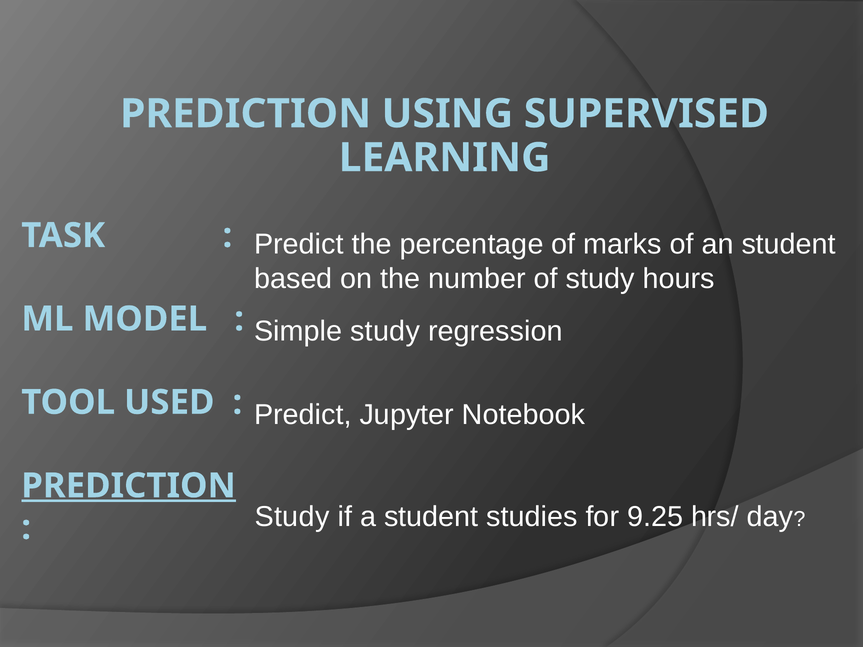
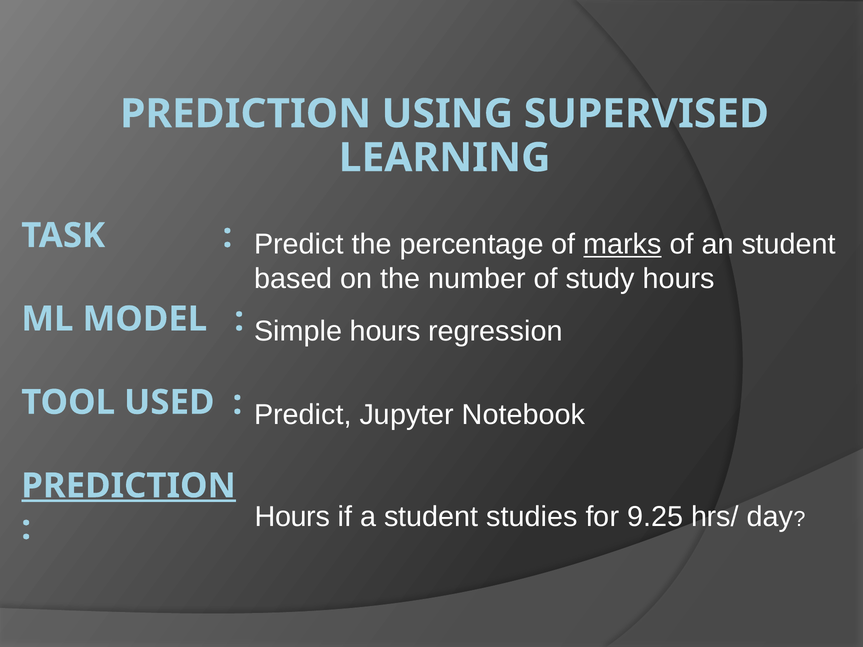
marks underline: none -> present (623, 245)
Simple study: study -> hours (385, 331)
Study: Study -> Hours (292, 517)
